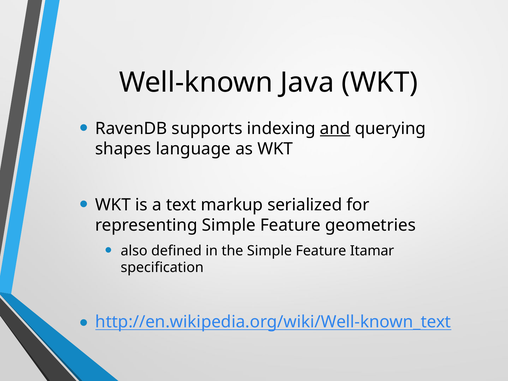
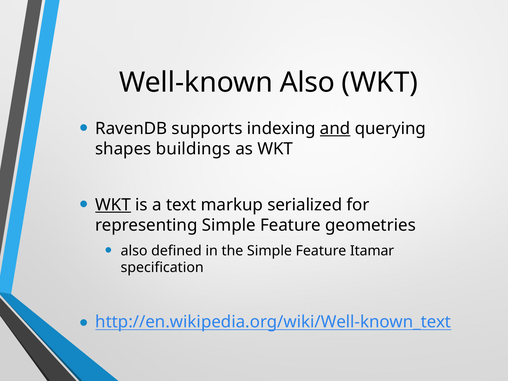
Well-known Java: Java -> Also (307, 82)
language: language -> buildings (193, 149)
WKT underline: none -> present (113, 205)
